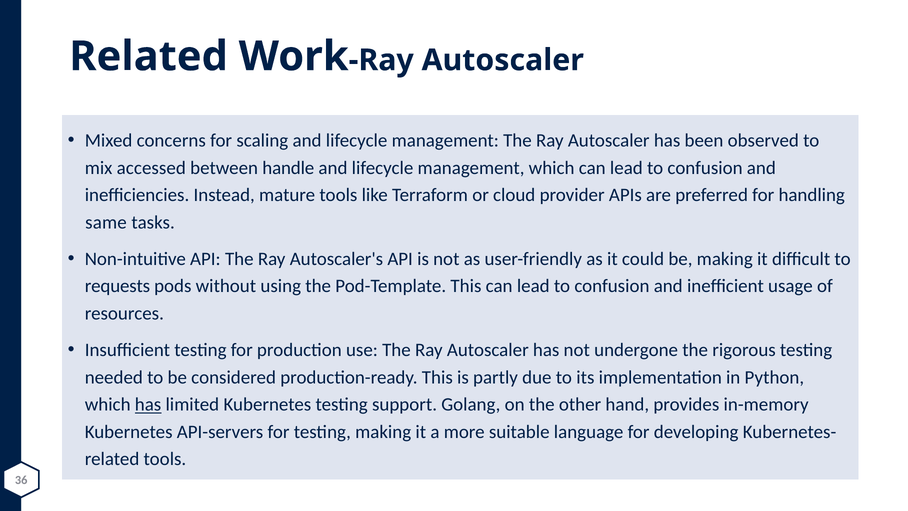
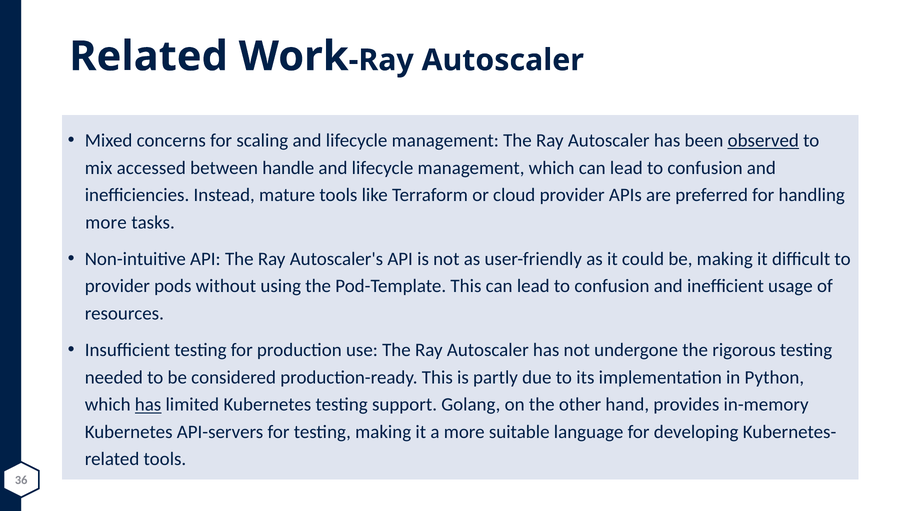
observed underline: none -> present (763, 140)
same: same -> more (106, 222)
requests: requests -> provider (117, 286)
